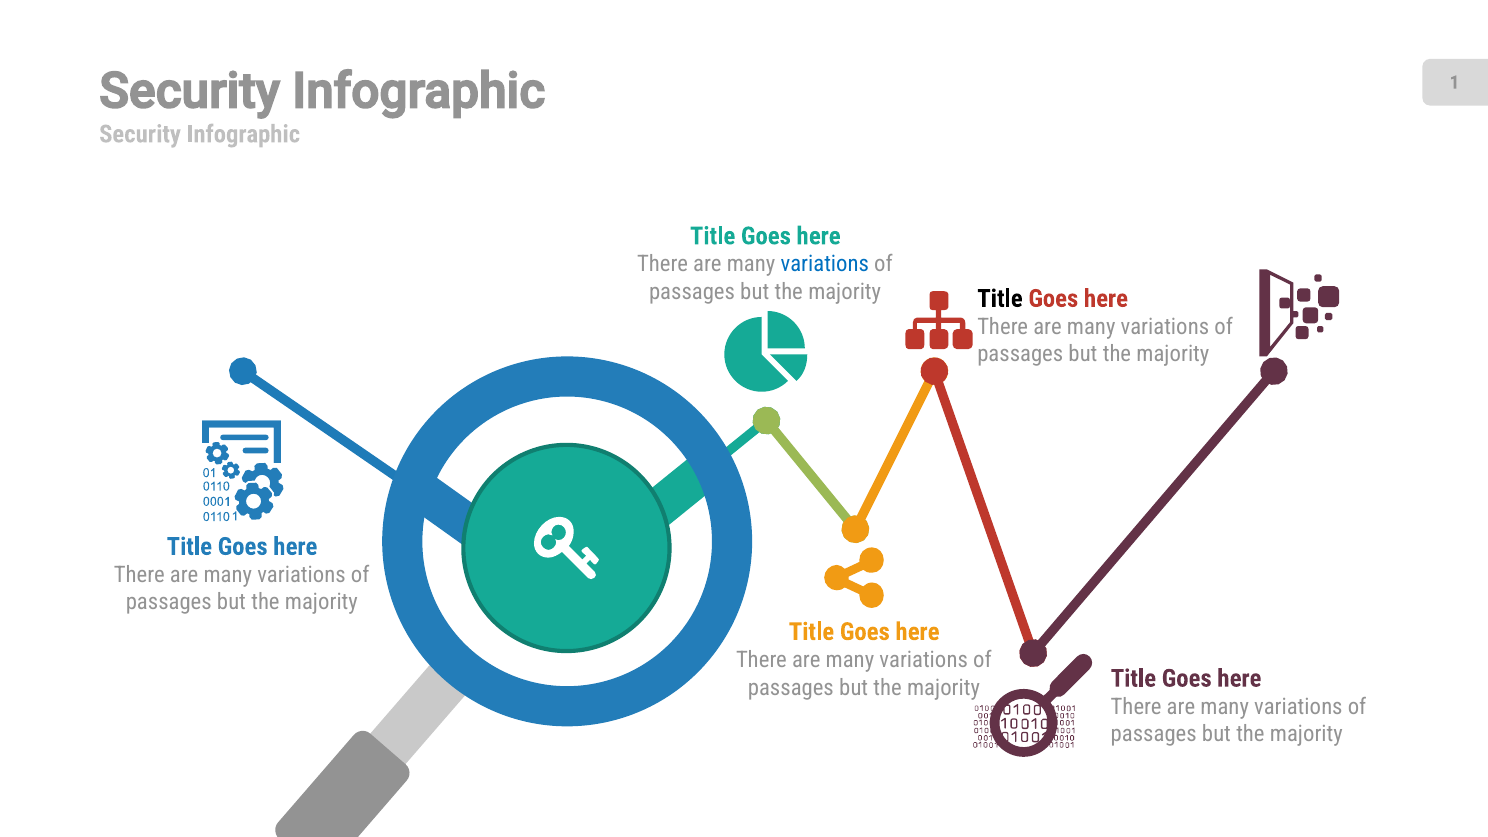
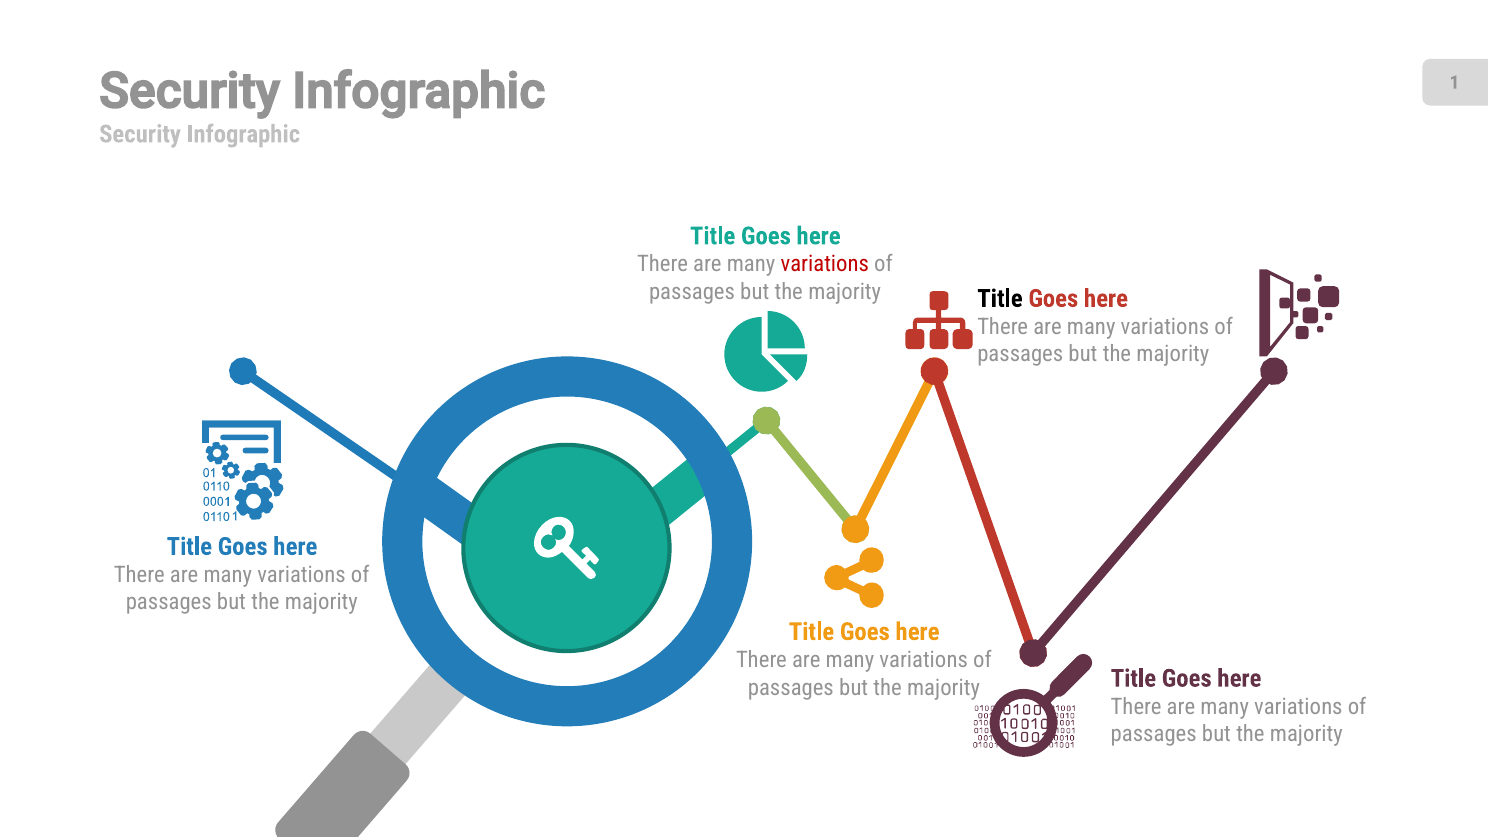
variations colour: blue -> red (825, 264)
